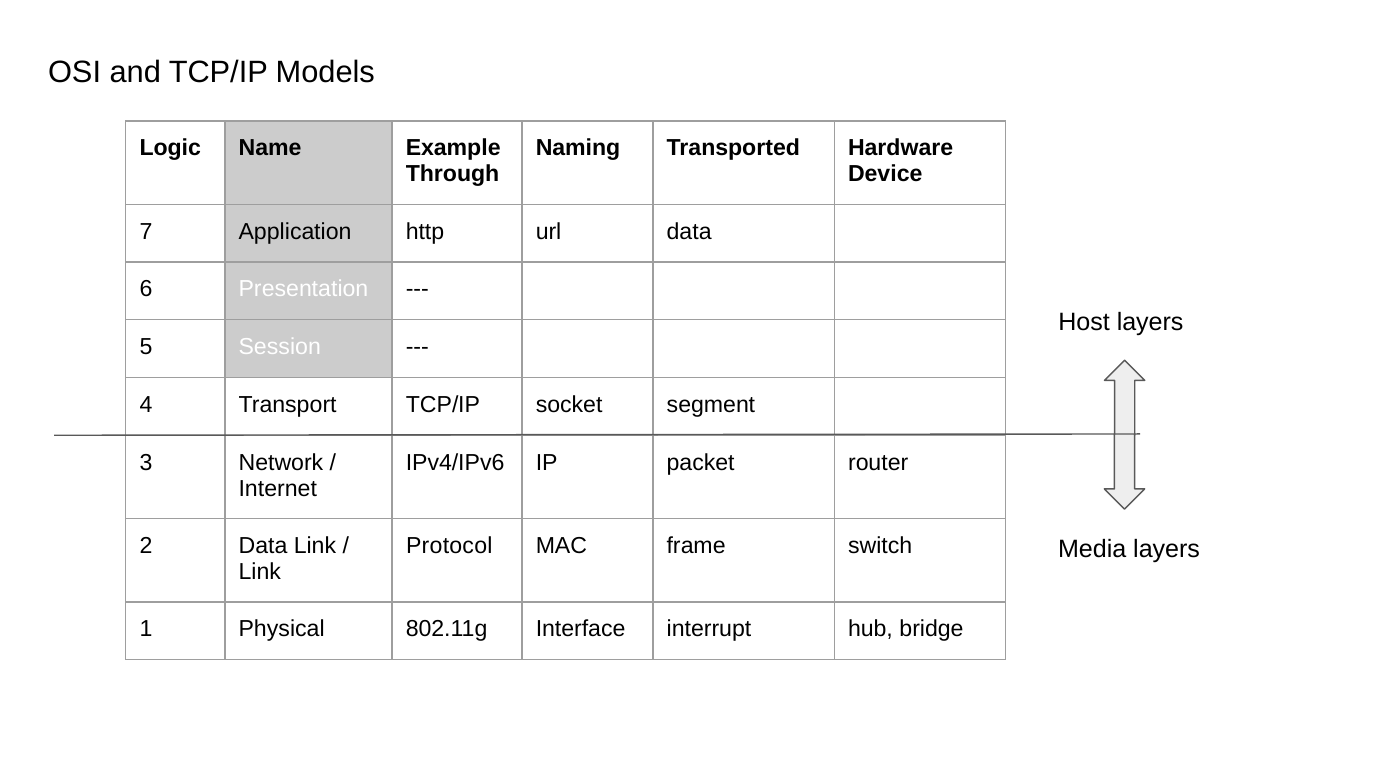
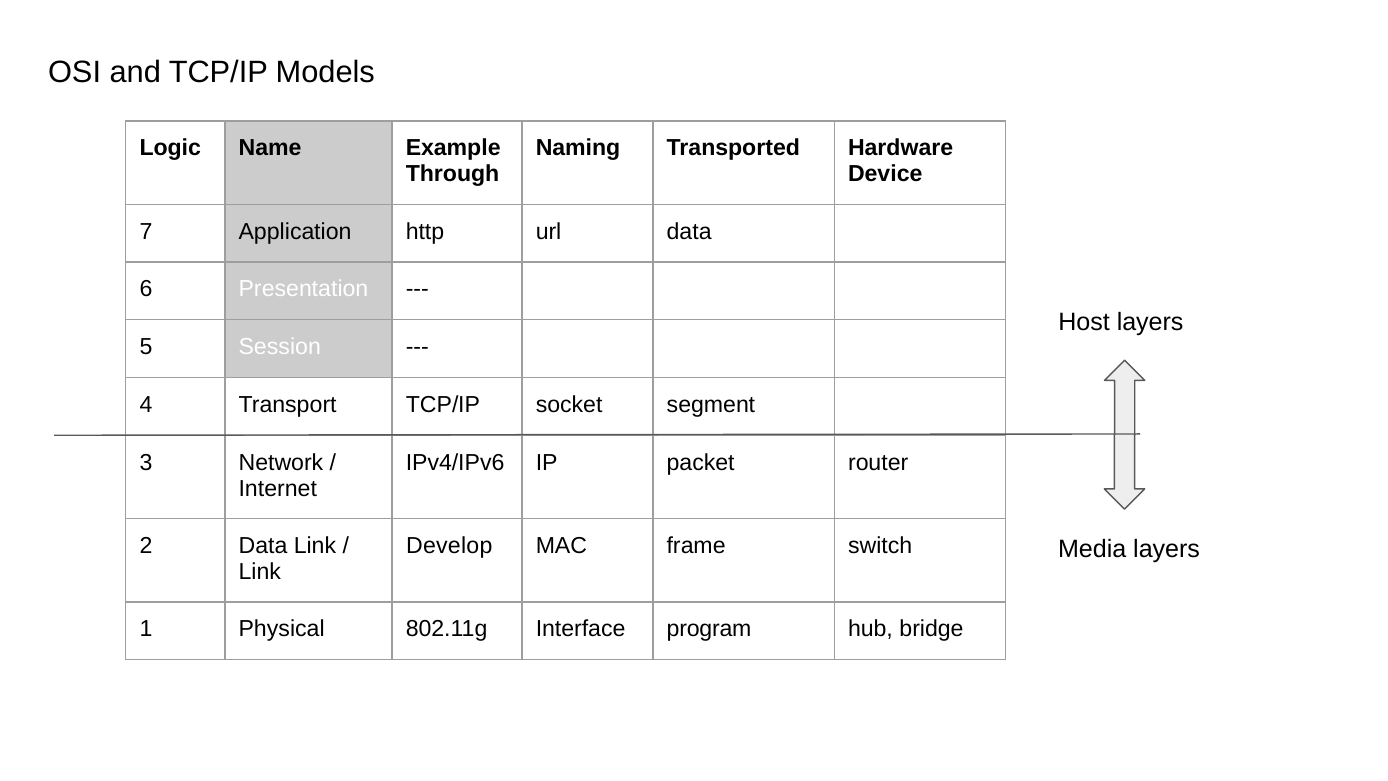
Protocol: Protocol -> Develop (449, 546)
interrupt: interrupt -> program (709, 629)
